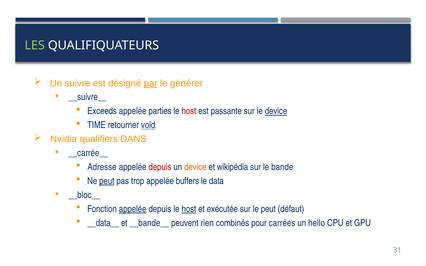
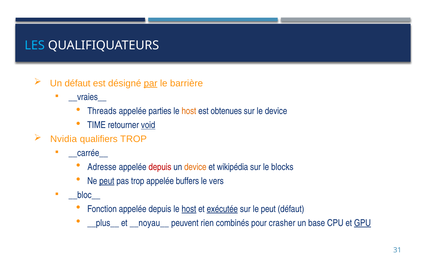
LES colour: light green -> light blue (35, 45)
Un suivre: suivre -> défaut (78, 83)
générer: générer -> barrière (187, 83)
__suivre__: __suivre__ -> __vraies__ (87, 97)
Exceeds: Exceeds -> Threads (102, 111)
host colour: red -> orange (189, 111)
passante: passante -> obtenues (226, 111)
device underline: present -> none (276, 111)
qualifiers DANS: DANS -> TROP (134, 139)
bande: bande -> blocks (282, 167)
data: data -> vers (216, 181)
appelée underline: present -> none (133, 209)
exécutée underline: none -> present (222, 209)
__data__: __data__ -> __plus__ (103, 223)
__bande__: __bande__ -> __noyau__ (149, 223)
carrées: carrées -> crasher (282, 223)
hello: hello -> base (317, 223)
GPU underline: none -> present (362, 223)
